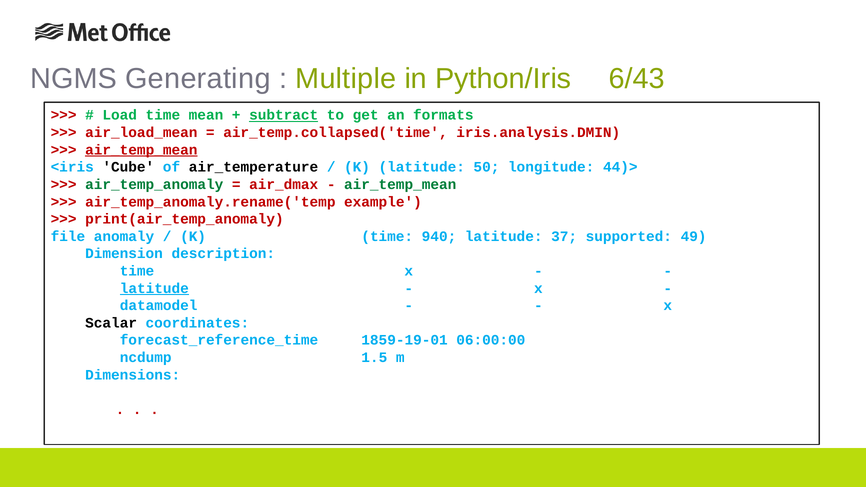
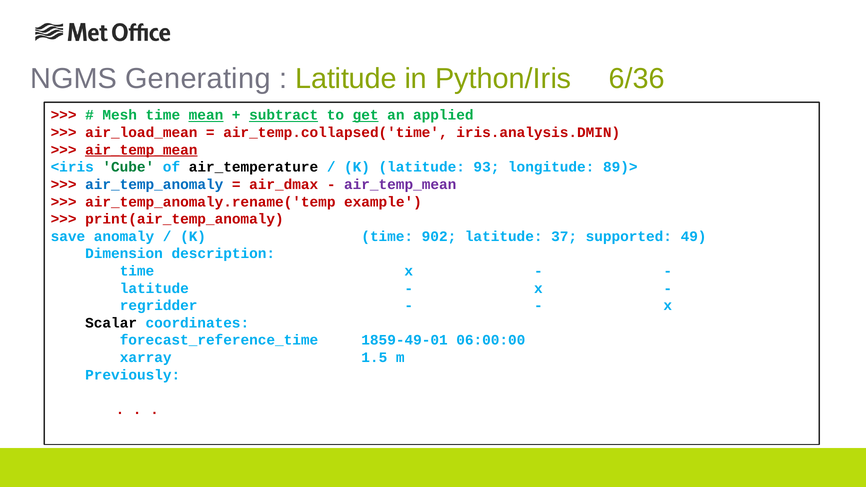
Multiple: Multiple -> Latitude (346, 79)
6/43: 6/43 -> 6/36 (637, 79)
Load: Load -> Mesh (120, 115)
mean underline: none -> present (206, 115)
get underline: none -> present (366, 115)
formats: formats -> applied (443, 115)
Cube colour: black -> green (128, 167)
50: 50 -> 93 (486, 167)
44)>: 44)> -> 89)> (620, 167)
air_temp_anomaly colour: green -> blue (154, 184)
air_temp_mean colour: green -> purple (400, 184)
file: file -> save (68, 236)
940: 940 -> 902 (439, 236)
latitude underline: present -> none (154, 288)
datamodel: datamodel -> regridder (159, 306)
1859-19-01: 1859-19-01 -> 1859-49-01 (405, 340)
ncdump: ncdump -> xarray (146, 358)
Dimensions: Dimensions -> Previously (133, 375)
